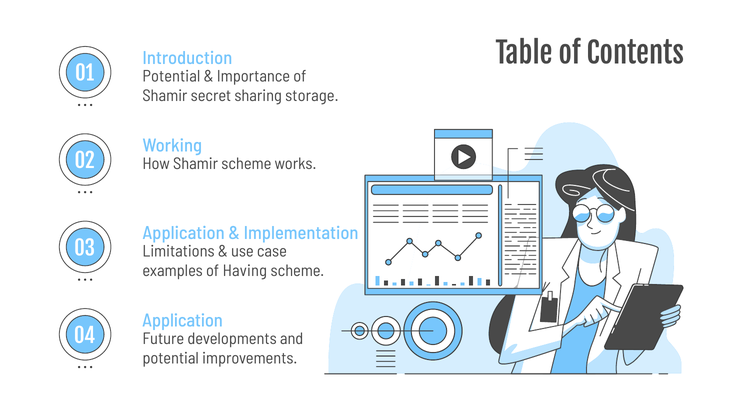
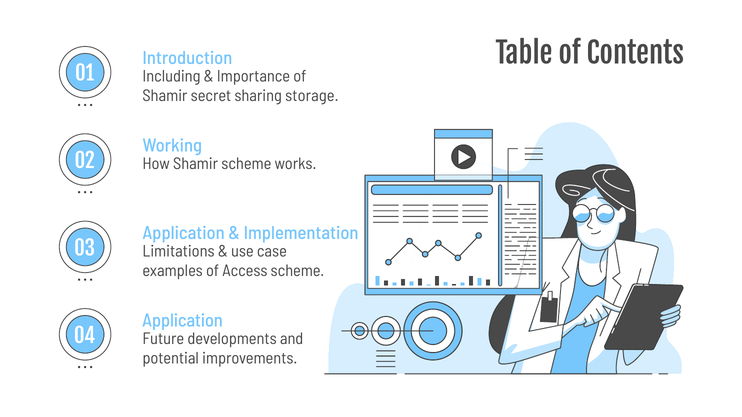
Potential: Potential -> Including (171, 76)
Having: Having -> Access (245, 271)
